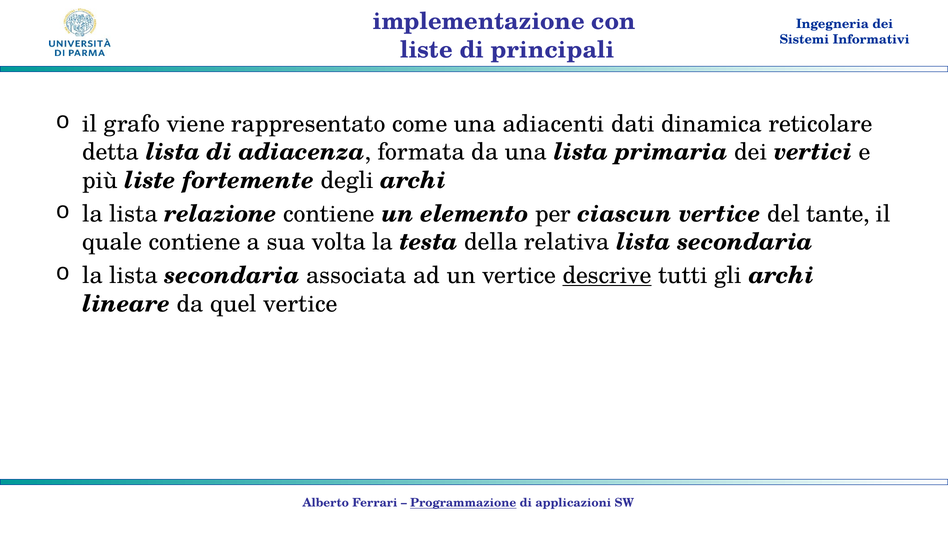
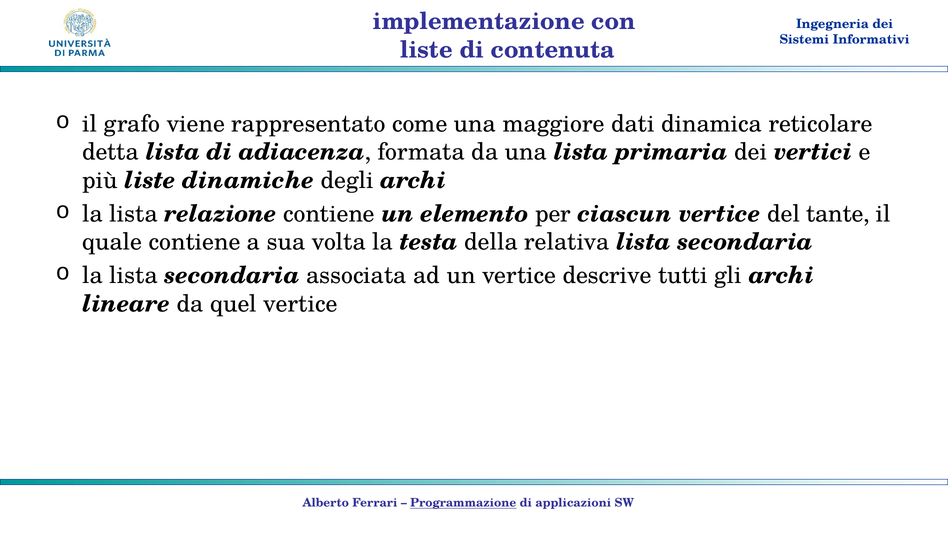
principali: principali -> contenuta (553, 50)
adiacenti: adiacenti -> maggiore (554, 124)
fortemente: fortemente -> dinamiche (248, 181)
descrive underline: present -> none (607, 275)
